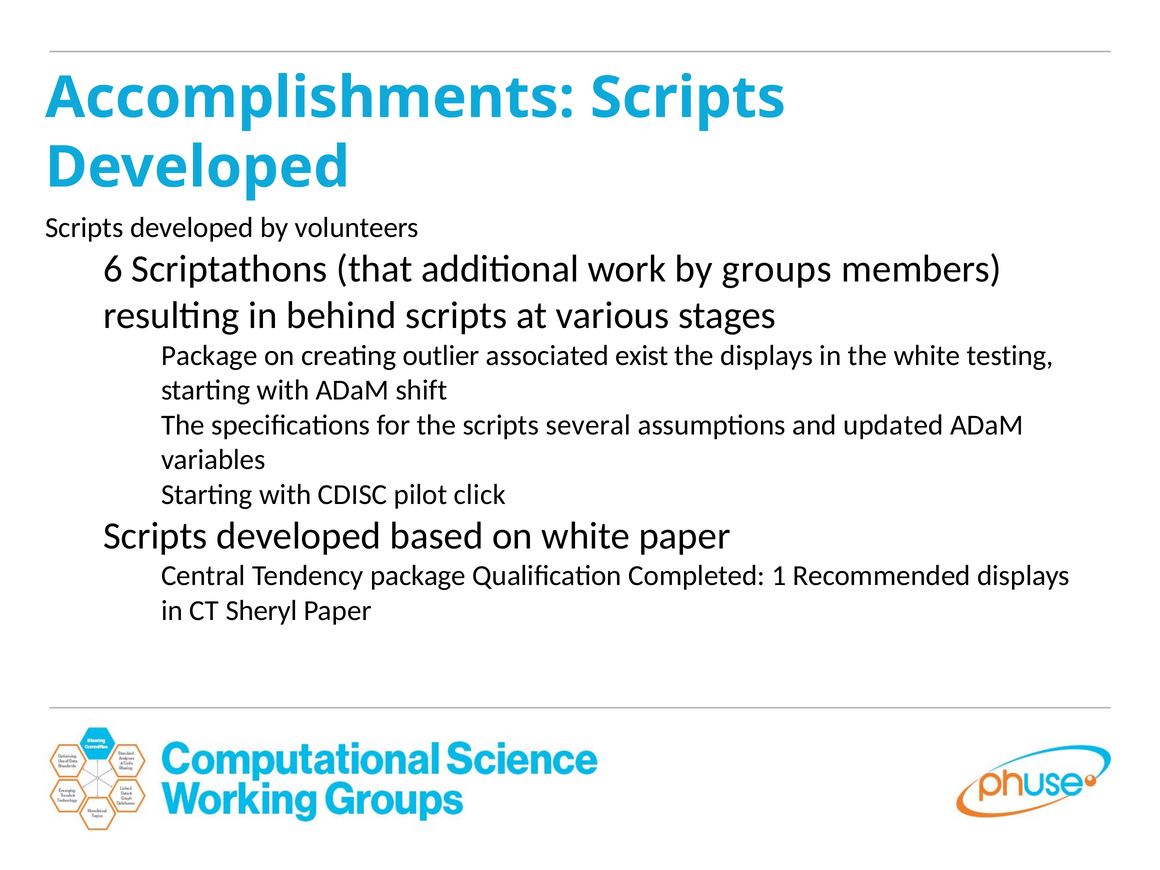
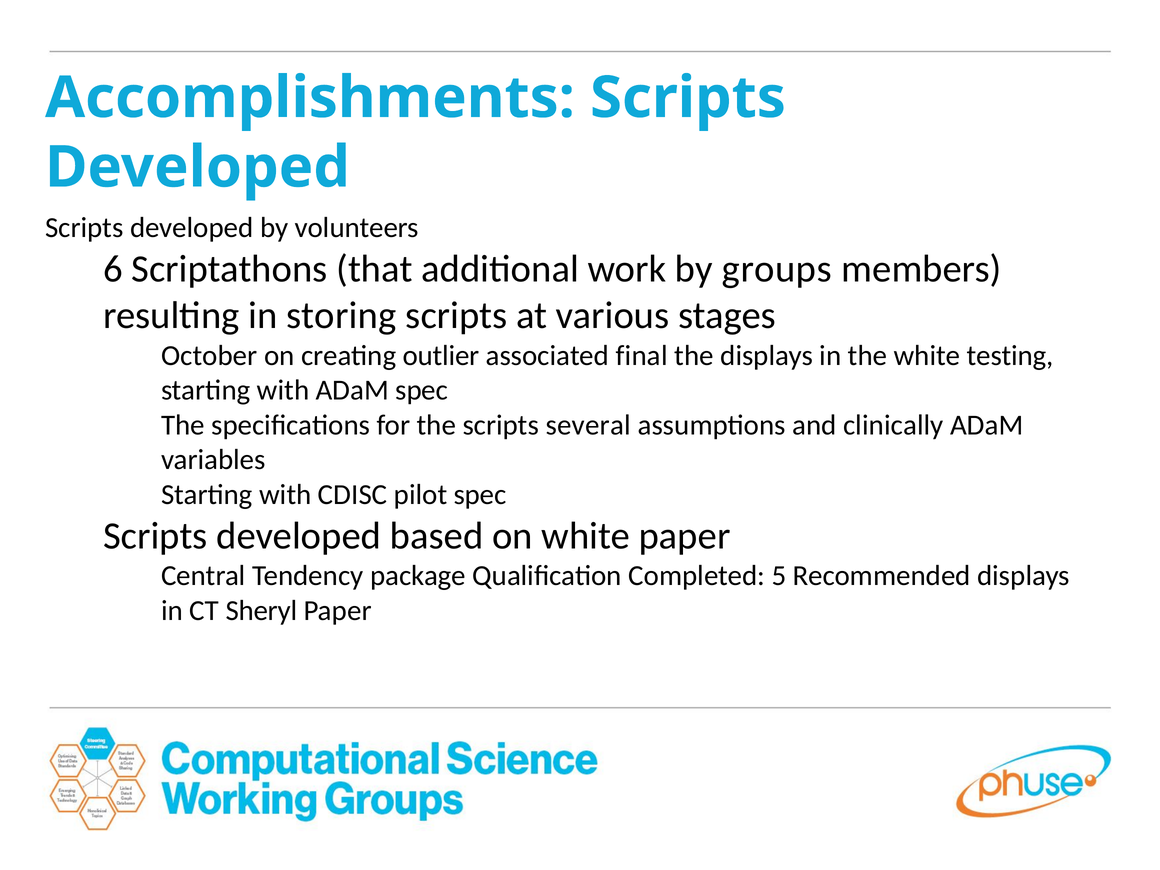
behind: behind -> storing (341, 316)
Package: Package -> October (209, 355)
exist: exist -> final (642, 355)
ADaM shift: shift -> spec (422, 390)
updated: updated -> clinically (893, 425)
pilot click: click -> spec (480, 495)
1: 1 -> 5 (779, 576)
